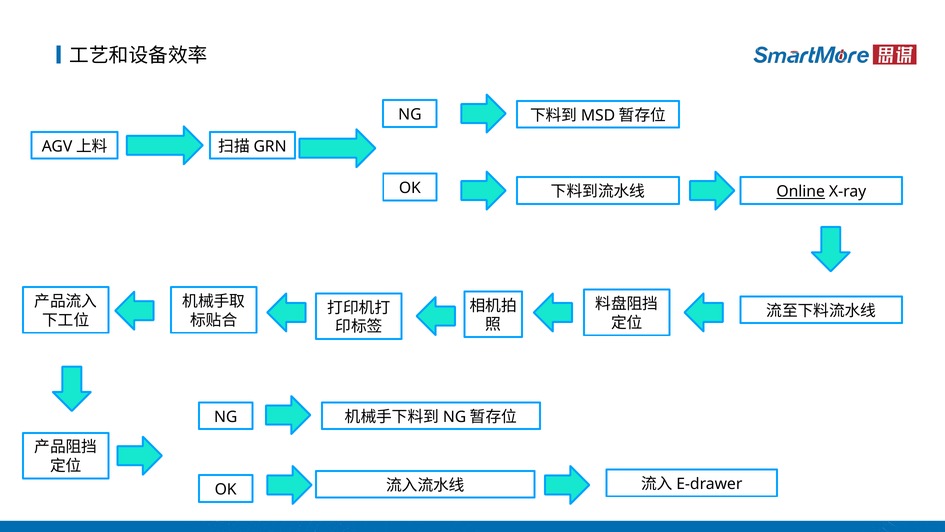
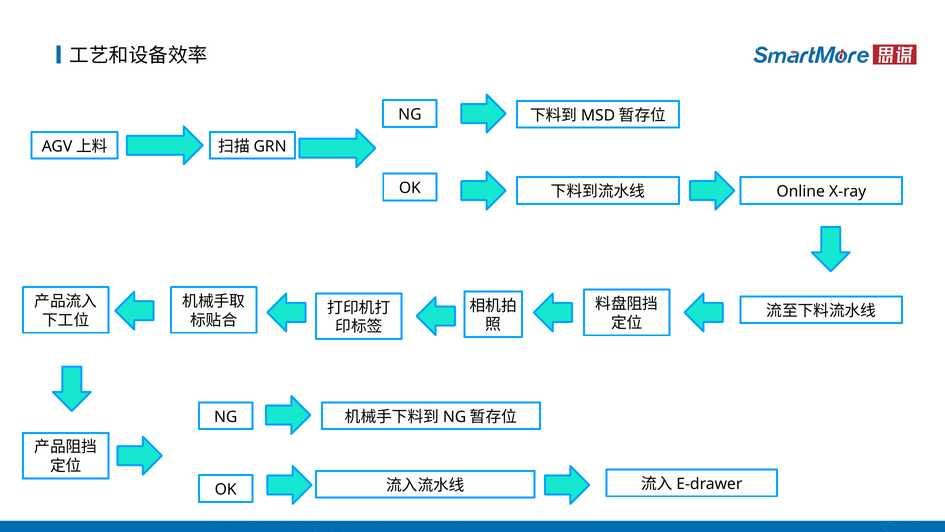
Online underline: present -> none (801, 191)
